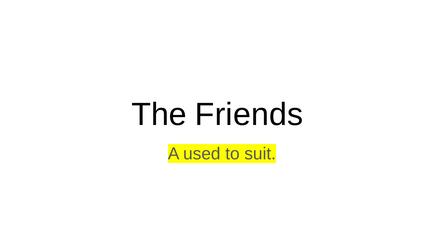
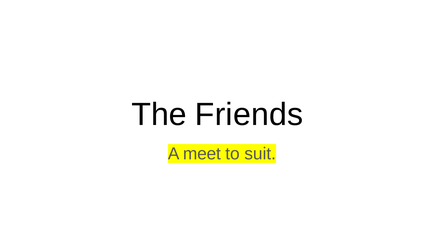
used: used -> meet (202, 154)
